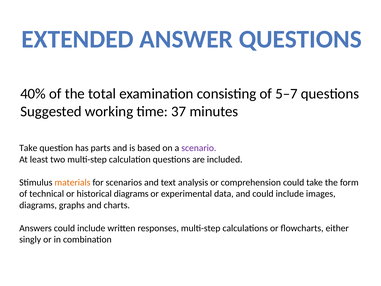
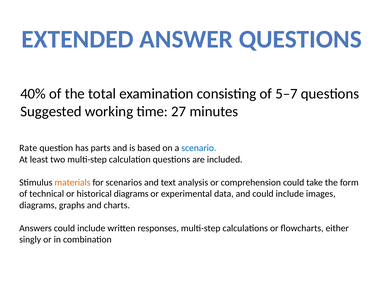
37: 37 -> 27 (179, 111)
Take: Take -> Rate (28, 148)
scenario colour: purple -> blue (199, 148)
